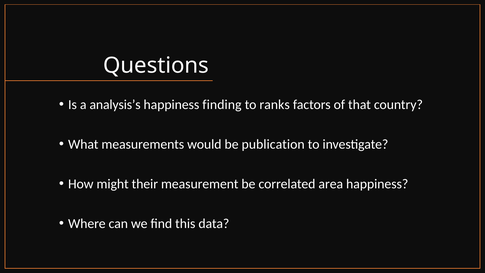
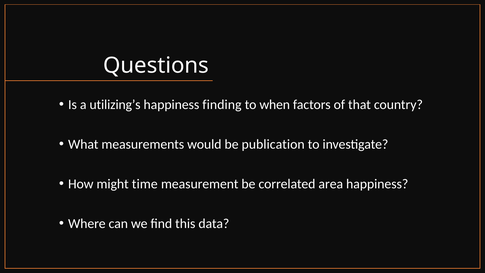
analysis’s: analysis’s -> utilizing’s (115, 105)
ranks: ranks -> when (275, 105)
their: their -> time (145, 184)
